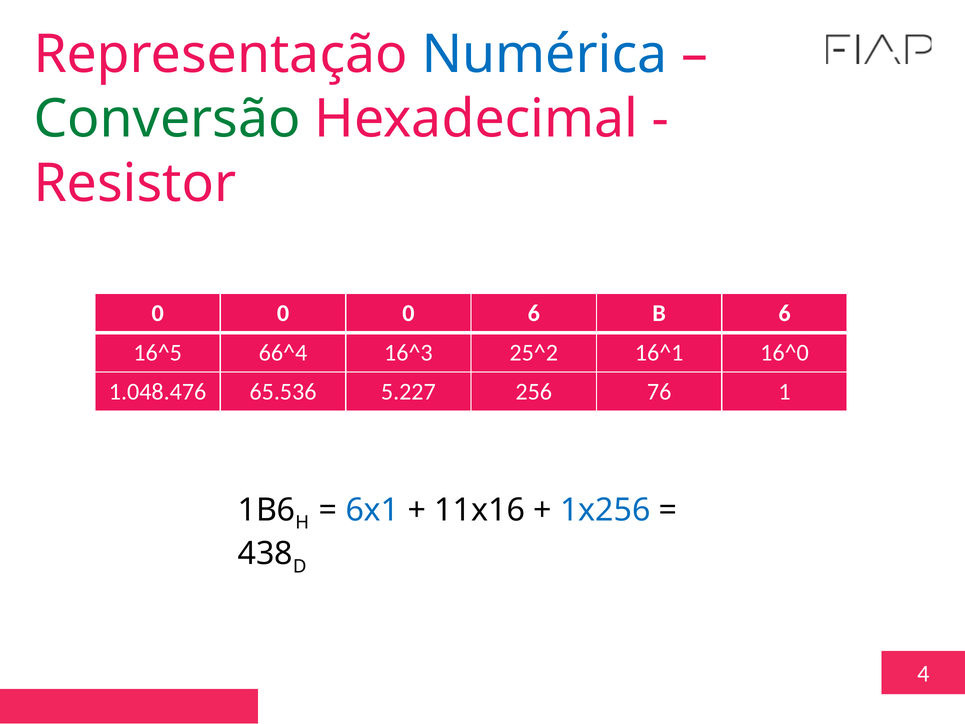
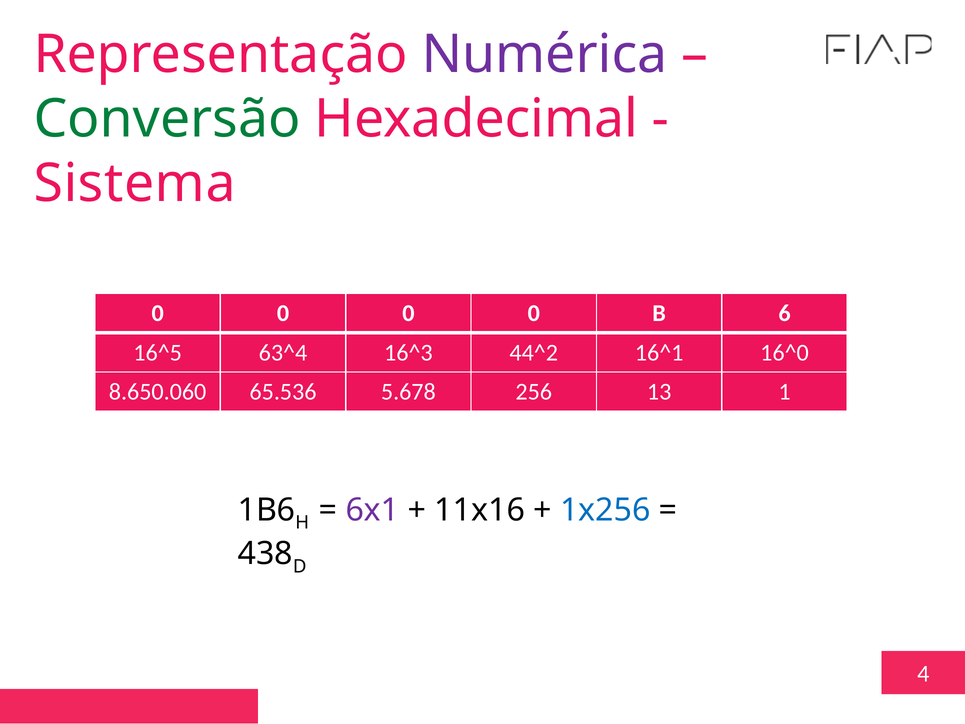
Numérica colour: blue -> purple (544, 55)
Resistor: Resistor -> Sistema (135, 183)
0 0 0 6: 6 -> 0 (534, 313)
66^4: 66^4 -> 63^4 (283, 352)
25^2: 25^2 -> 44^2 (534, 352)
1.048.476: 1.048.476 -> 8.650.060 (158, 392)
5.227: 5.227 -> 5.678 (408, 392)
76: 76 -> 13 (659, 392)
6x1 colour: blue -> purple (372, 510)
